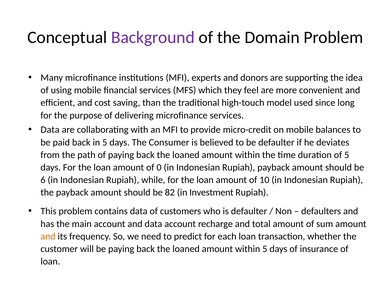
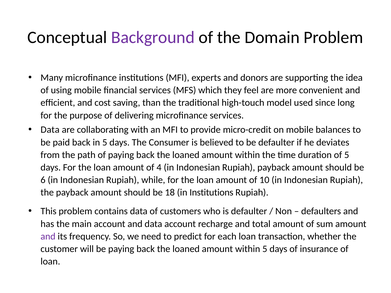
0: 0 -> 4 (159, 168)
82: 82 -> 18 (170, 193)
in Investment: Investment -> Institutions (211, 193)
and colour: orange -> purple (48, 237)
